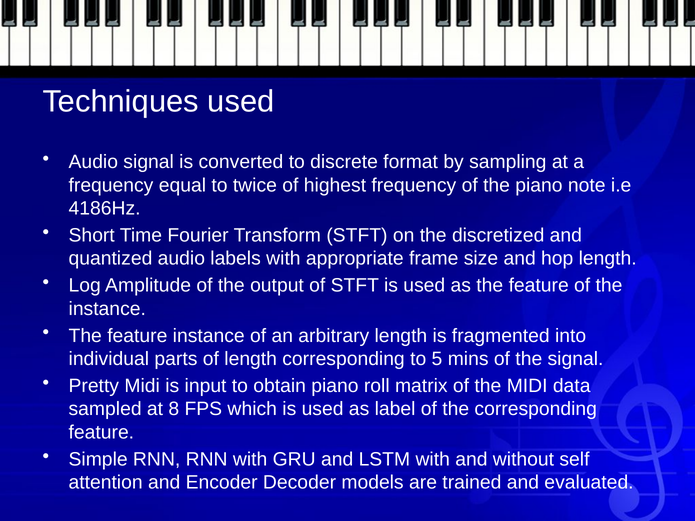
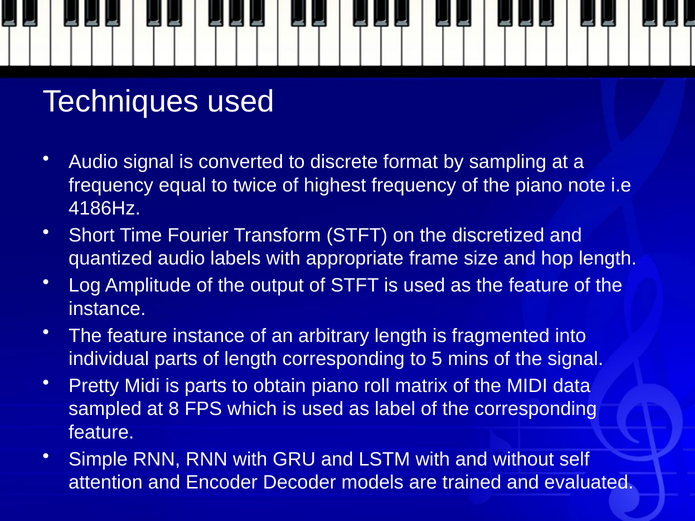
is input: input -> parts (206, 386)
